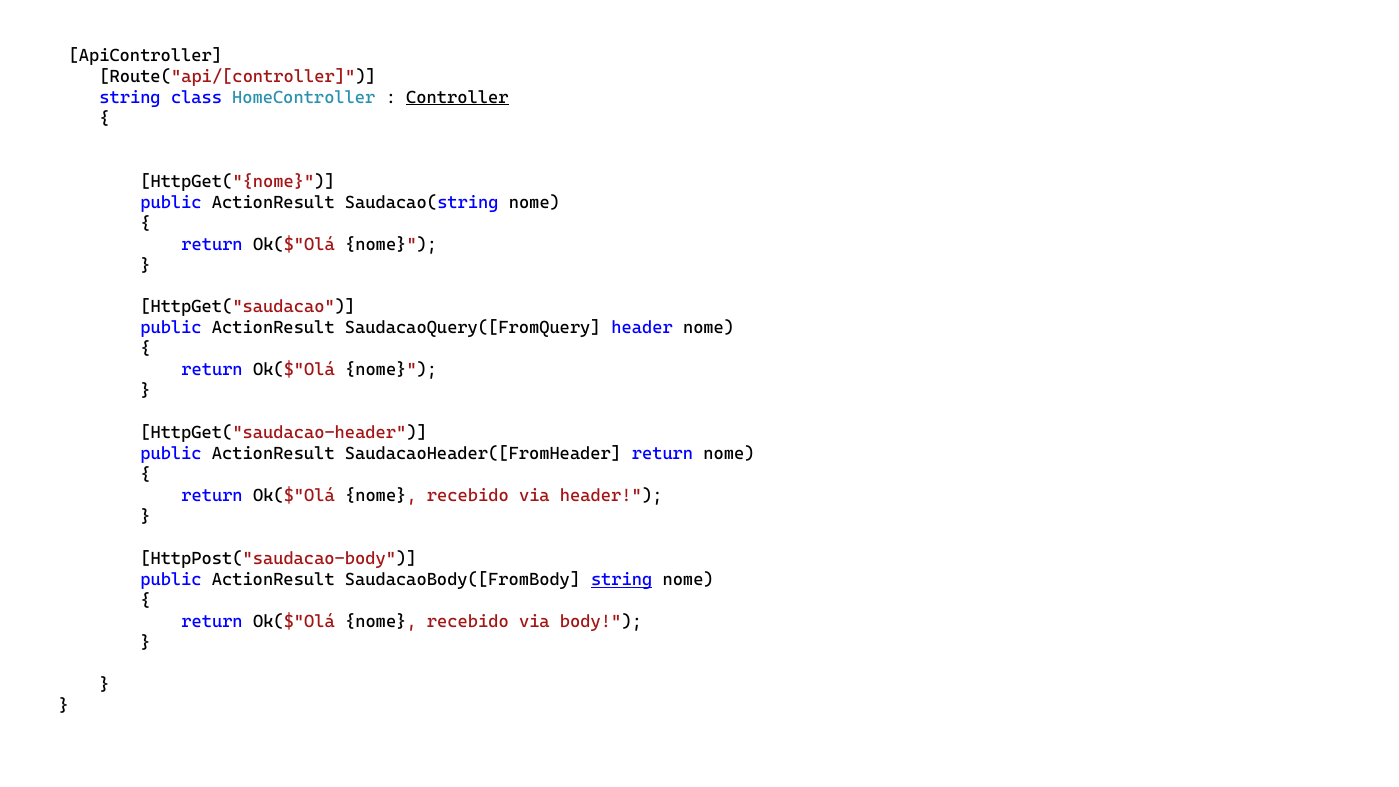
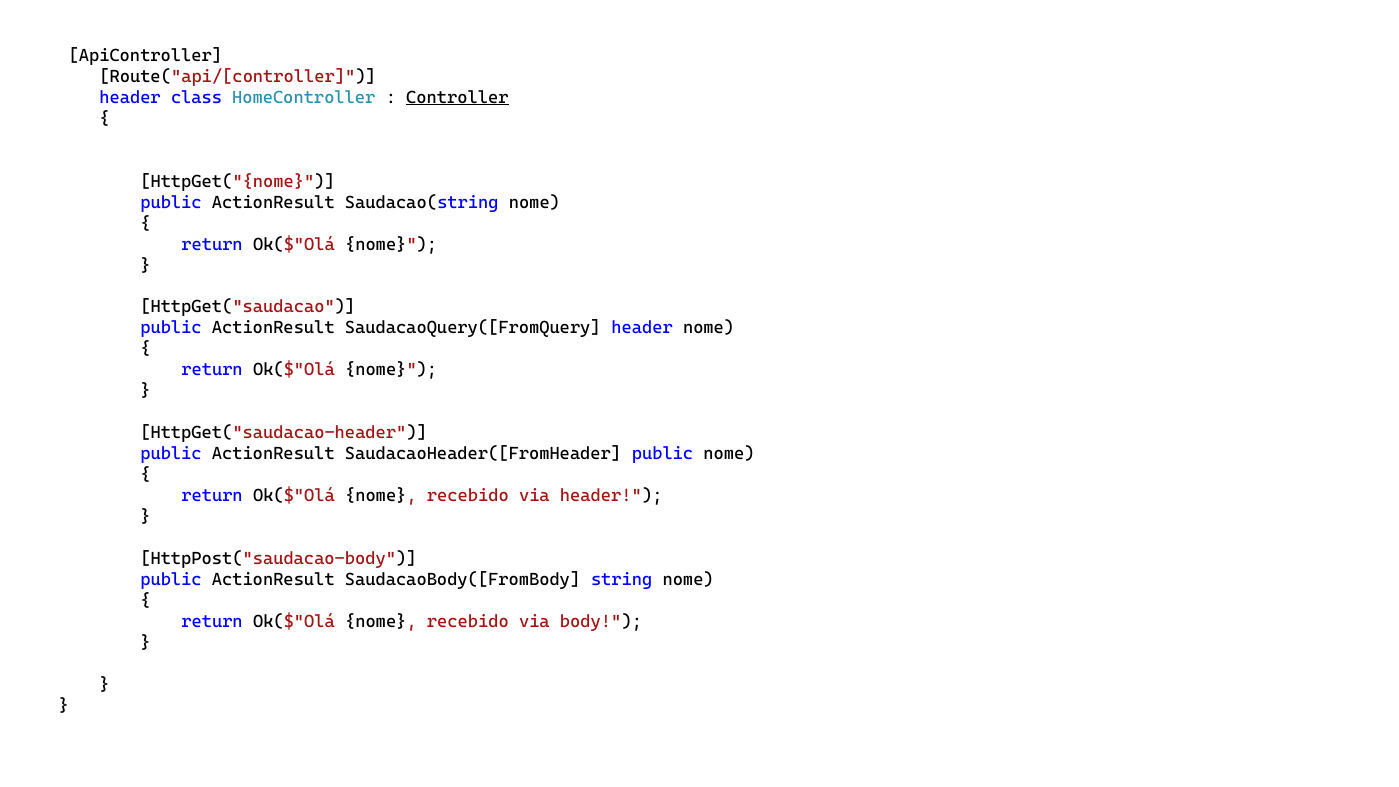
string: string -> header (130, 97)
SaudacaoHeader([FromHeader return: return -> public (663, 454)
string underline: present -> none (622, 580)
